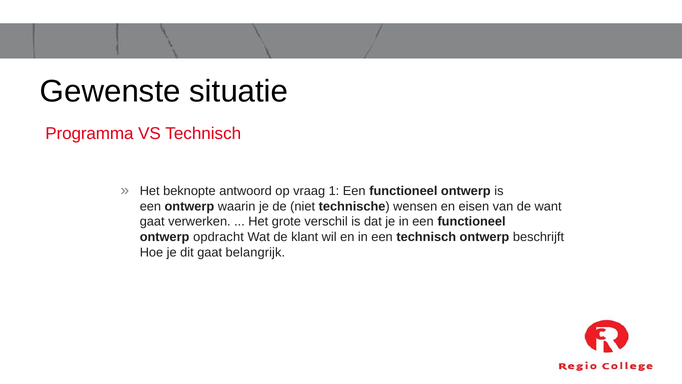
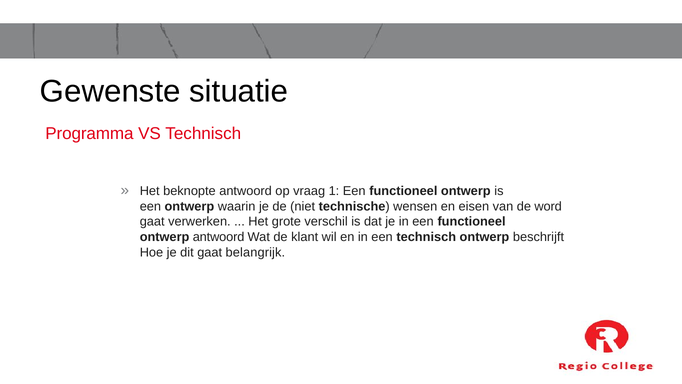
want: want -> word (548, 206)
ontwerp opdracht: opdracht -> antwoord (219, 237)
